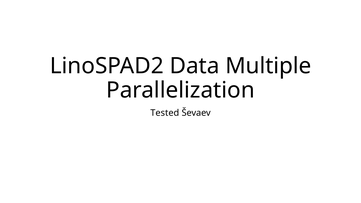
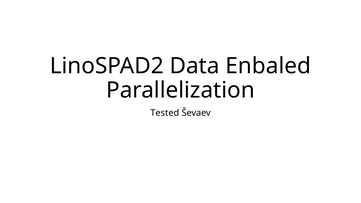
Multiple: Multiple -> Enbaled (268, 66)
